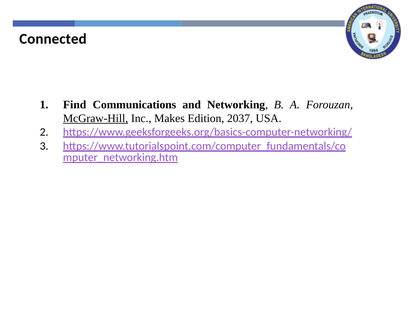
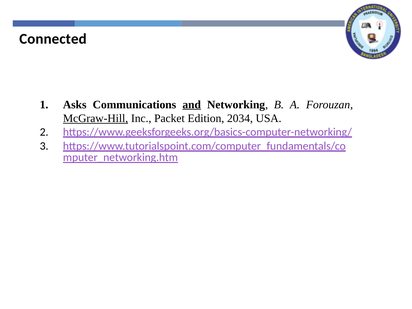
Find: Find -> Asks (75, 105)
and underline: none -> present (192, 105)
Makes: Makes -> Packet (169, 118)
2037: 2037 -> 2034 (240, 118)
